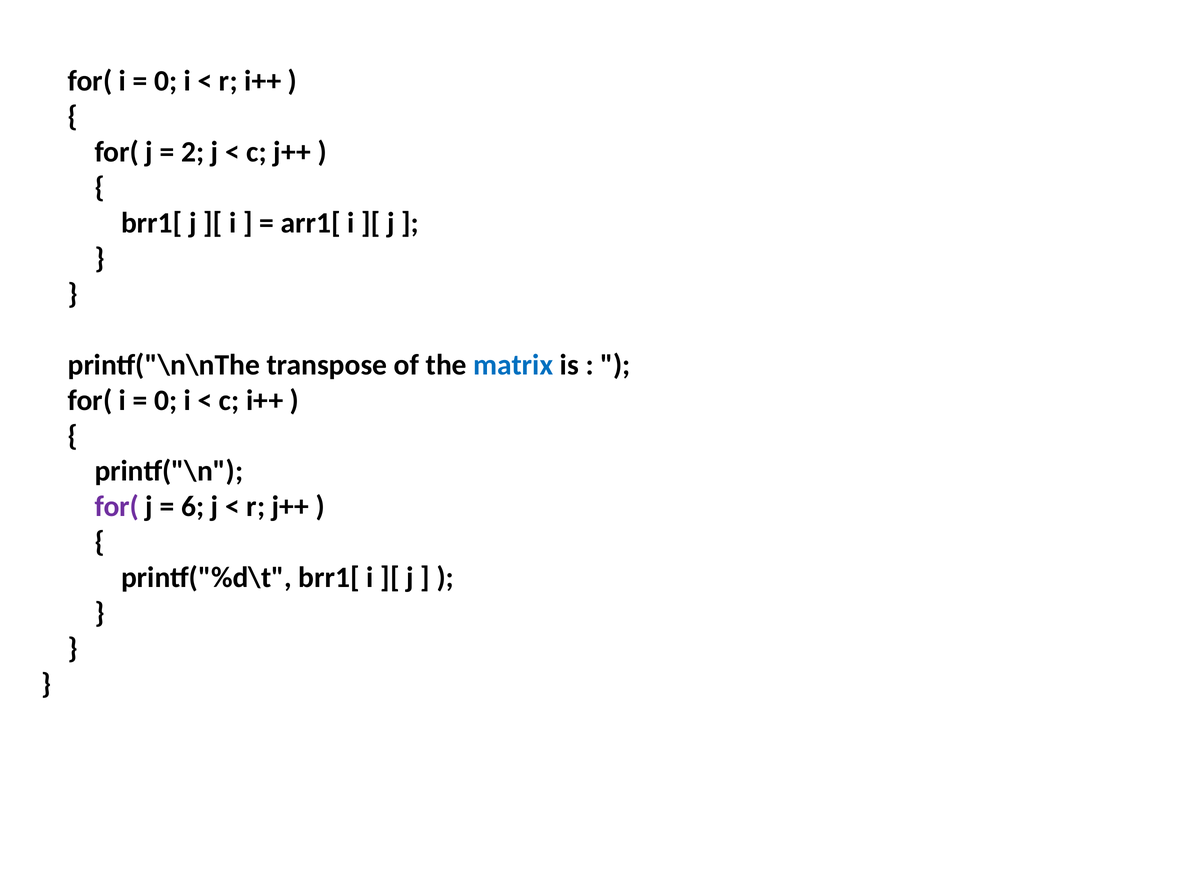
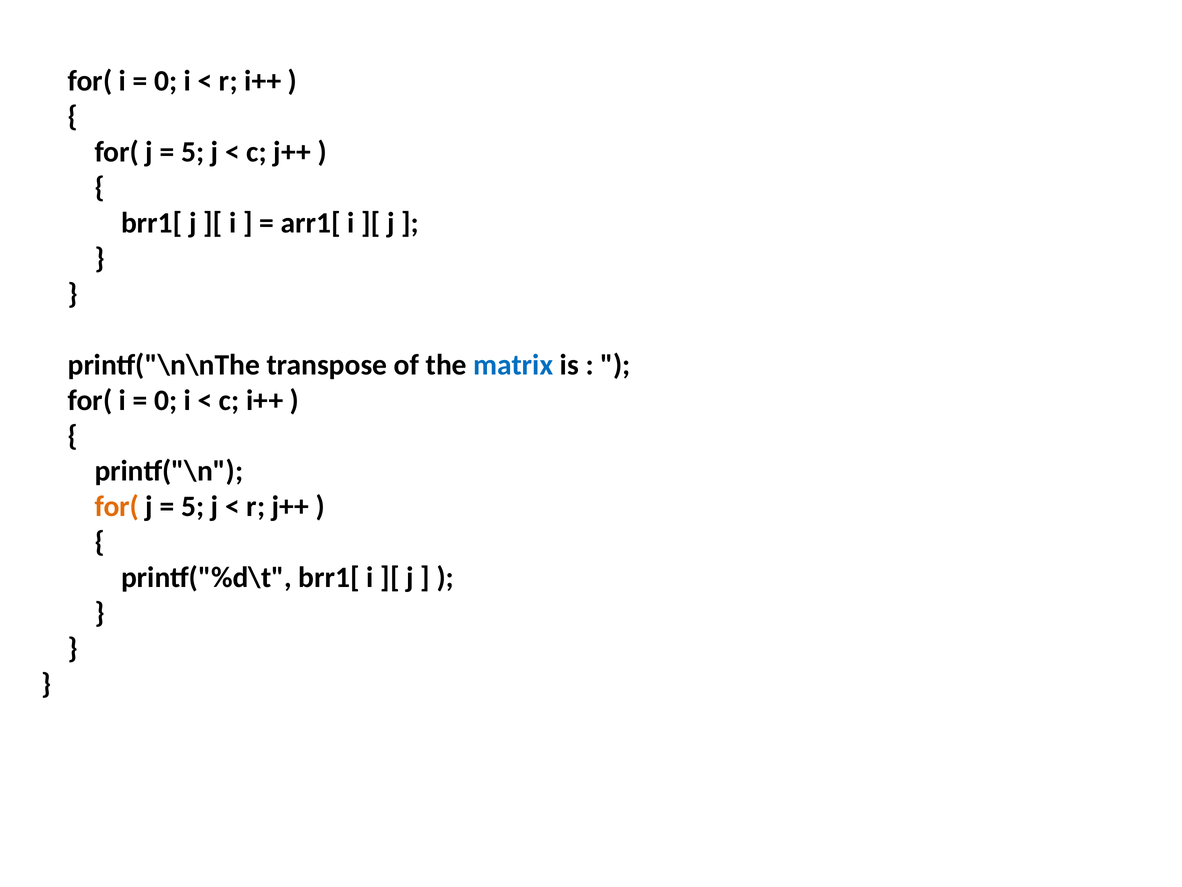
2: 2 -> 5 (193, 152)
for( colour: purple -> orange (117, 506)
6: 6 -> 5 (193, 506)
